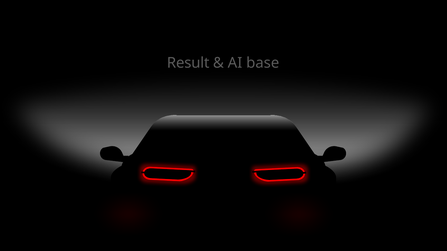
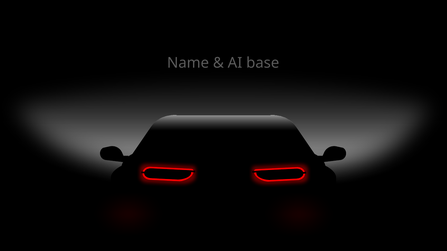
Result: Result -> Name (188, 63)
